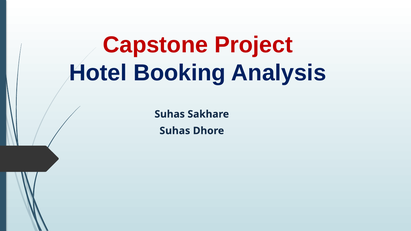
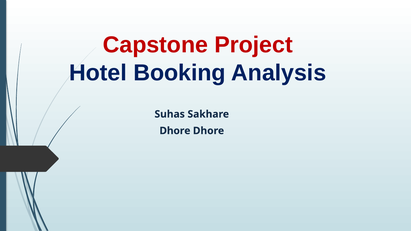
Suhas: Suhas -> Dhore (175, 131)
